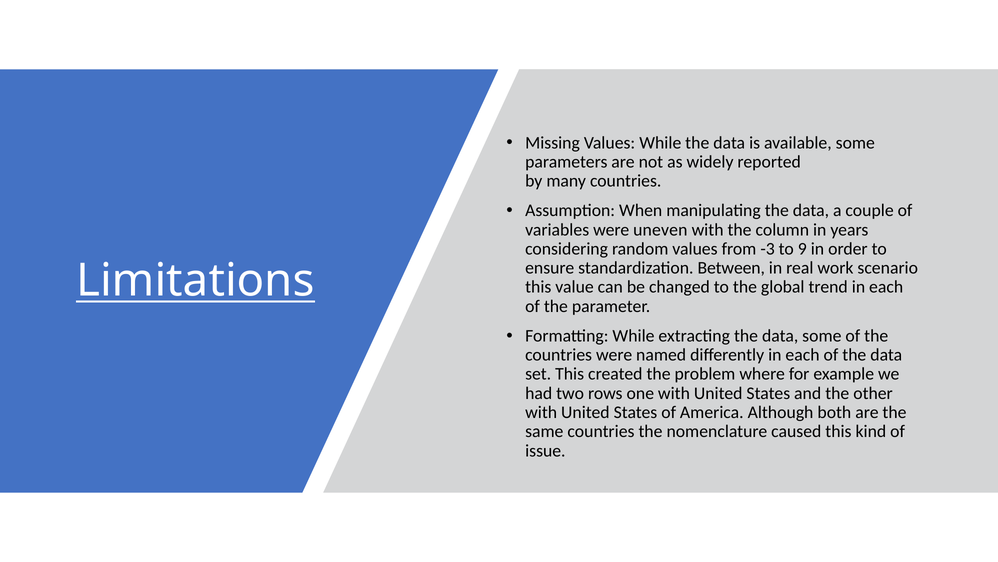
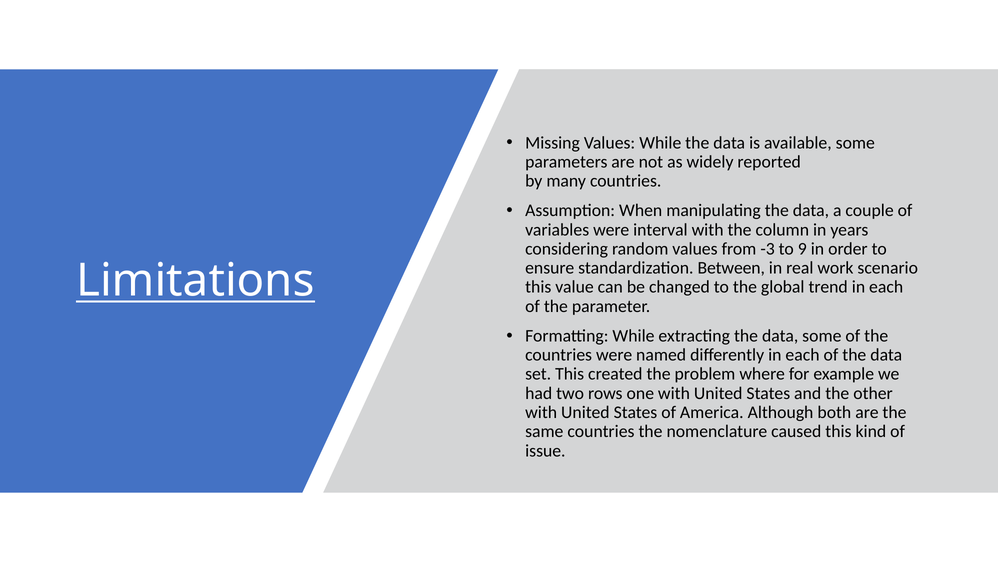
uneven: uneven -> interval (660, 229)
